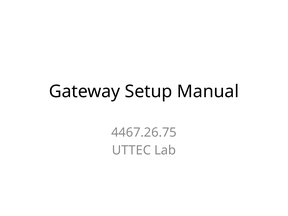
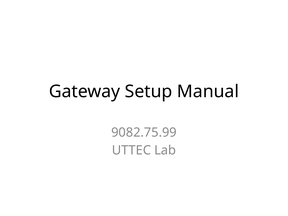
4467.26.75: 4467.26.75 -> 9082.75.99 (144, 132)
